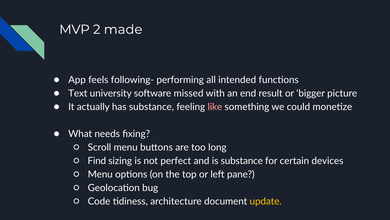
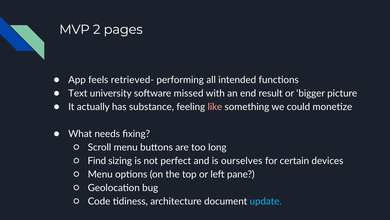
made: made -> pages (123, 29)
following-: following- -> retrieved- (132, 80)
is substance: substance -> ourselves (242, 160)
update colour: yellow -> light blue (266, 201)
